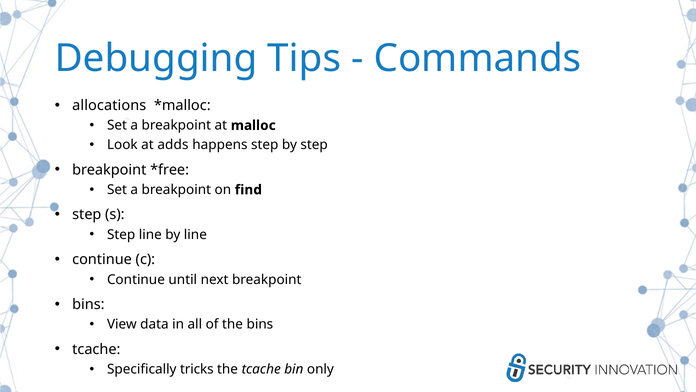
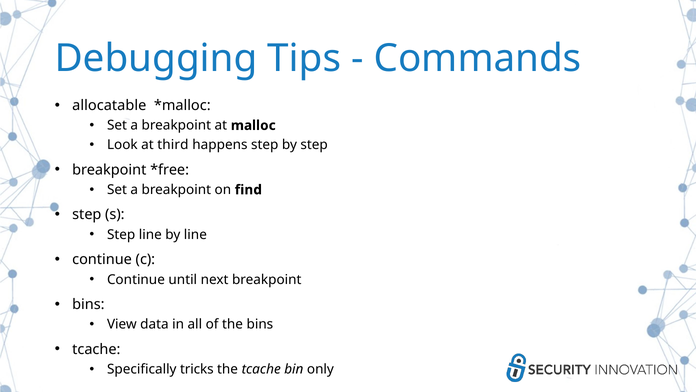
allocations: allocations -> allocatable (109, 105)
adds: adds -> third (173, 145)
